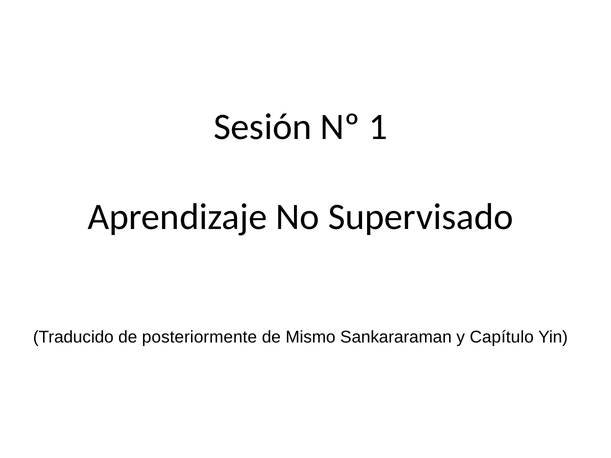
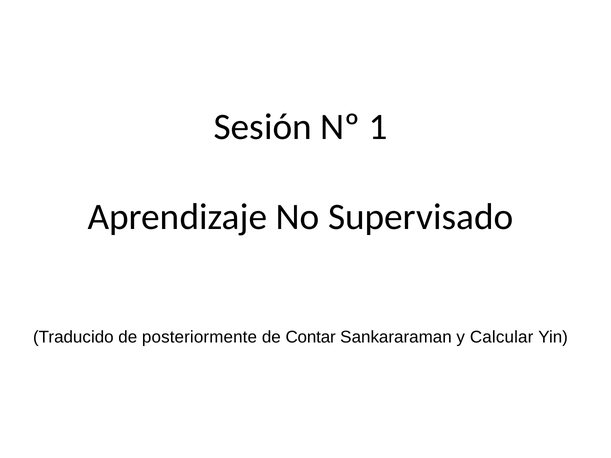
Mismo: Mismo -> Contar (311, 338)
Capítulo: Capítulo -> Calcular (502, 338)
